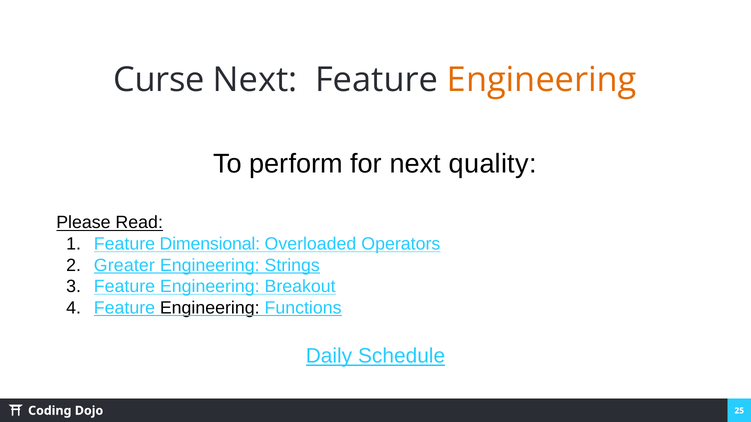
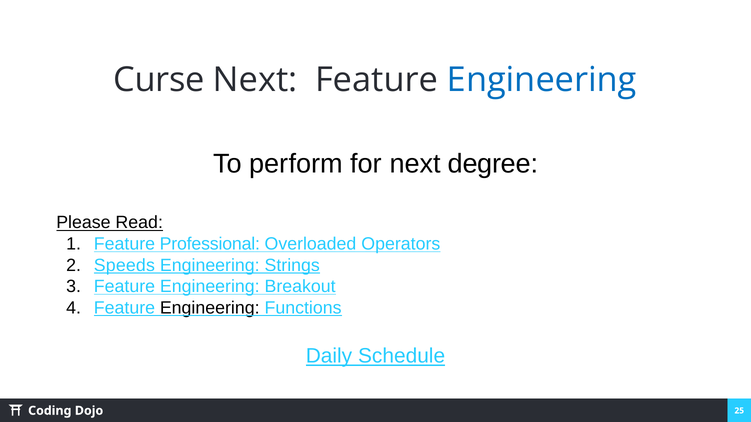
Engineering colour: orange -> blue (542, 80)
quality: quality -> degree (493, 164)
Dimensional: Dimensional -> Professional (210, 244)
Greater: Greater -> Speeds (124, 265)
